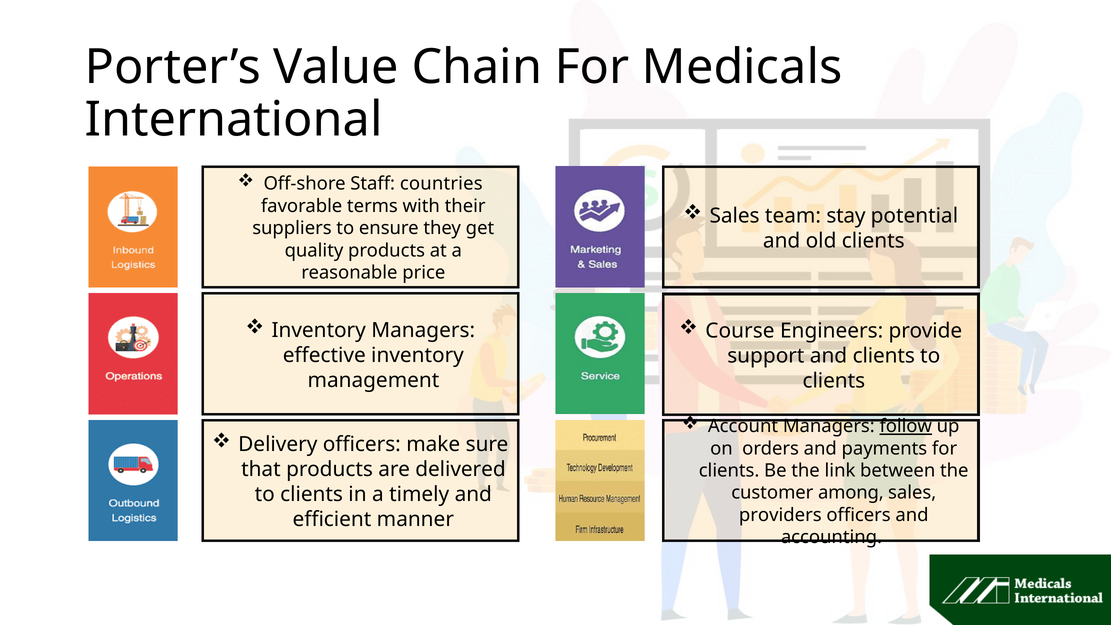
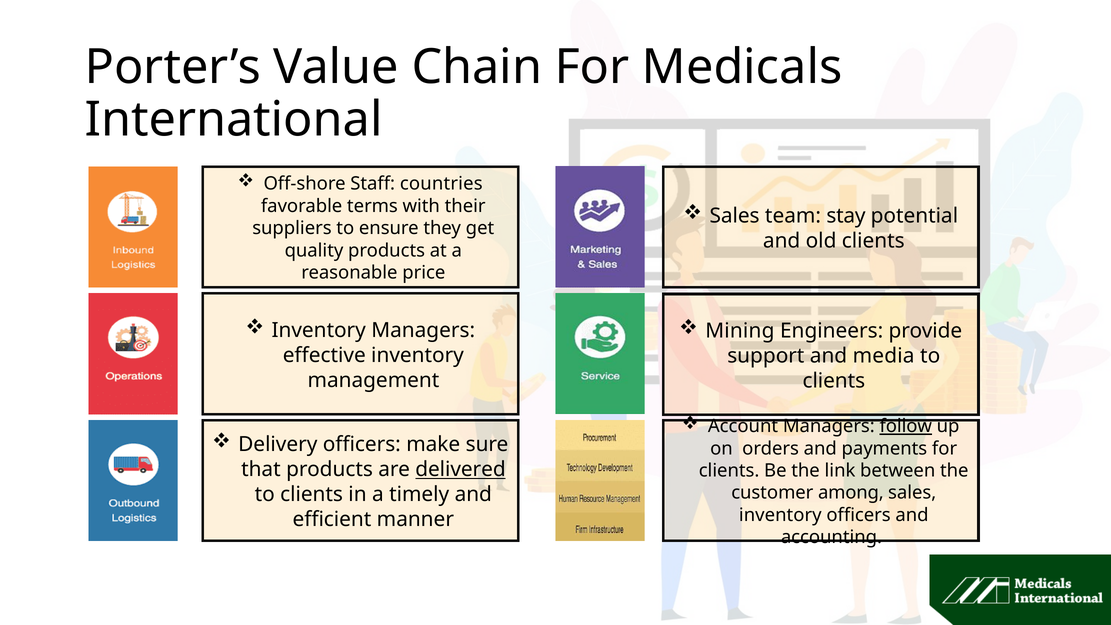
Course: Course -> Mining (740, 331)
and clients: clients -> media (884, 356)
delivered underline: none -> present (460, 469)
providers: providers -> inventory (780, 515)
